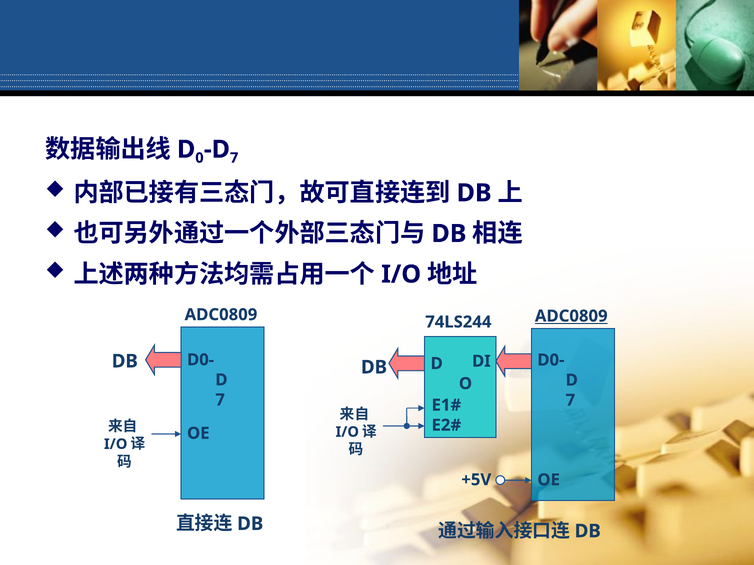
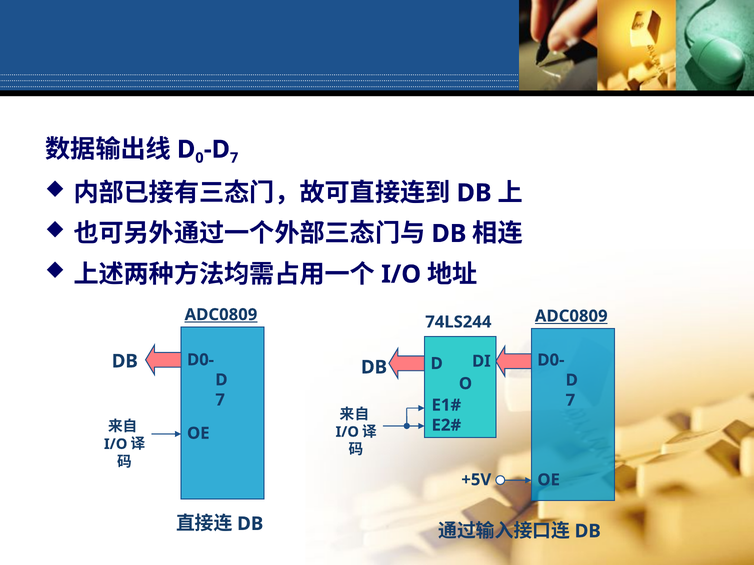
ADC0809 underline: none -> present (221, 315)
